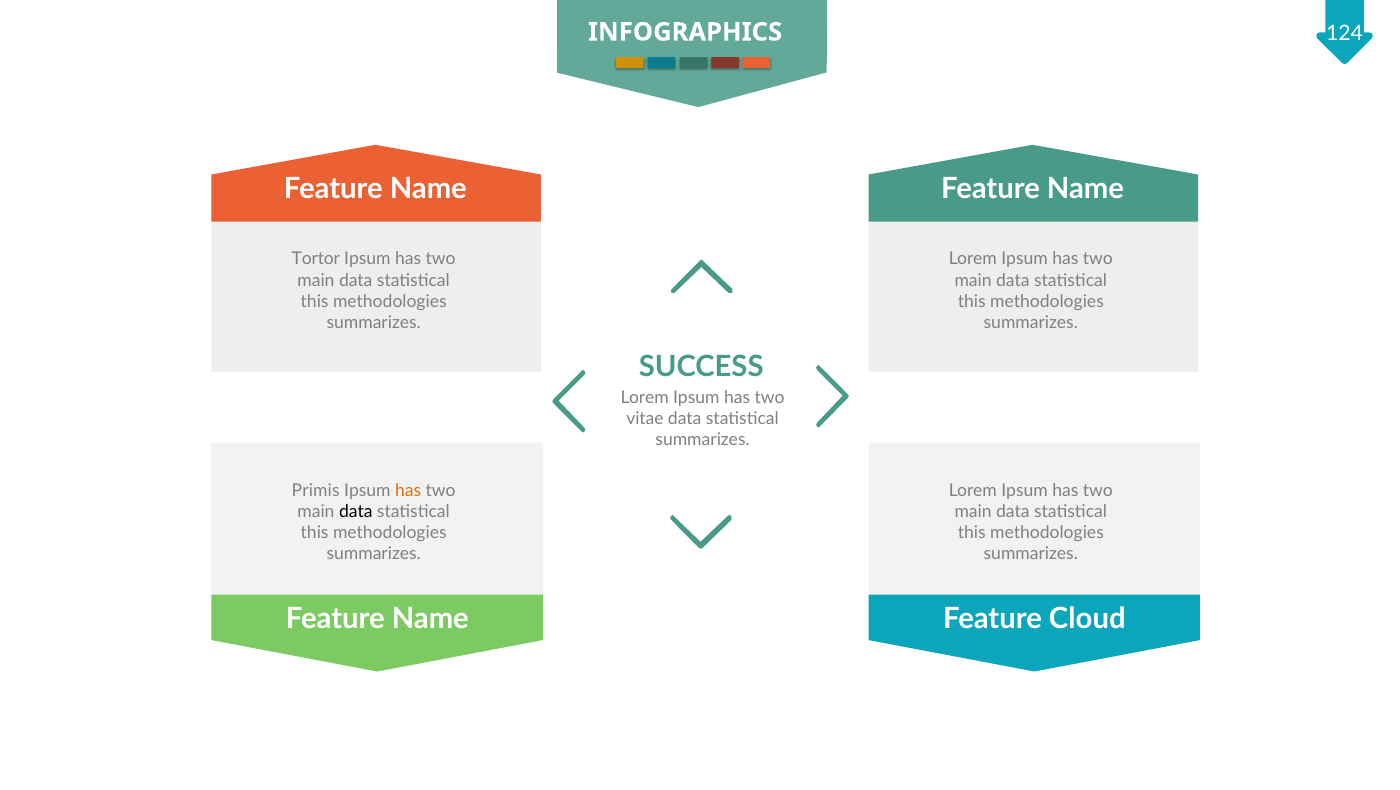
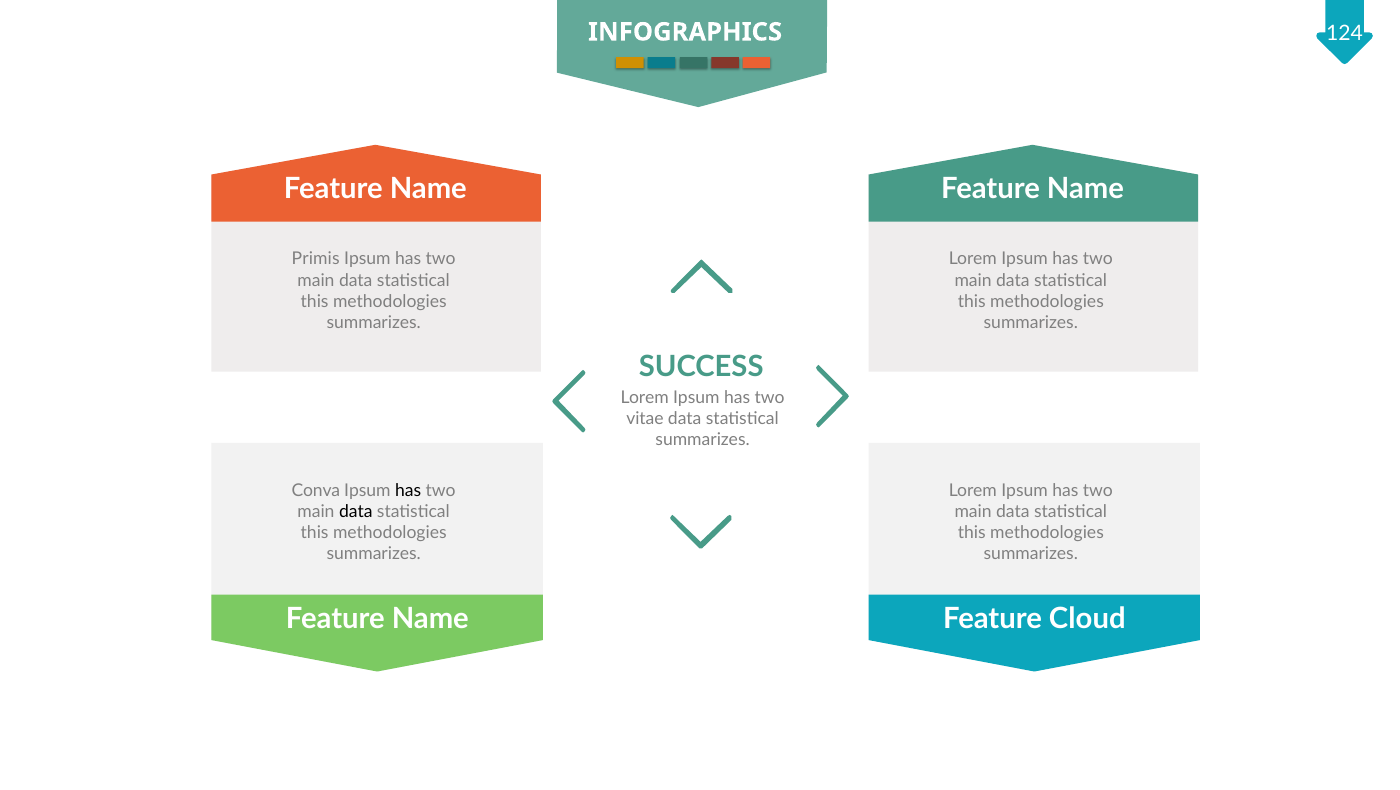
Tortor: Tortor -> Primis (316, 259)
Primis: Primis -> Conva (316, 490)
has colour: orange -> black (408, 490)
